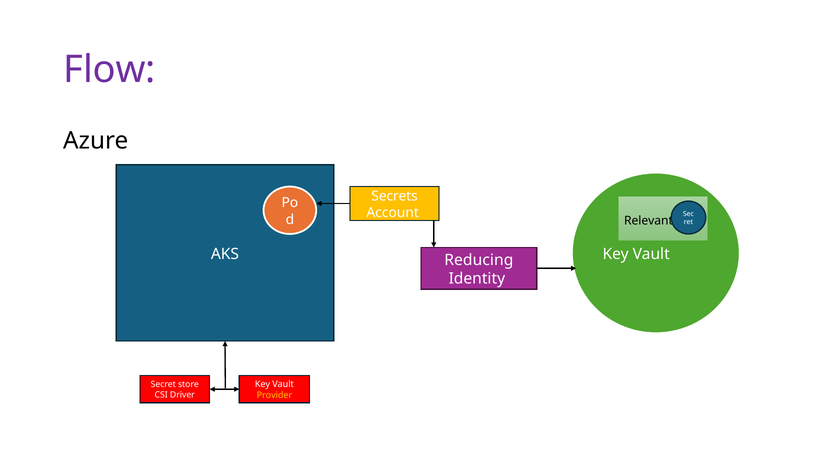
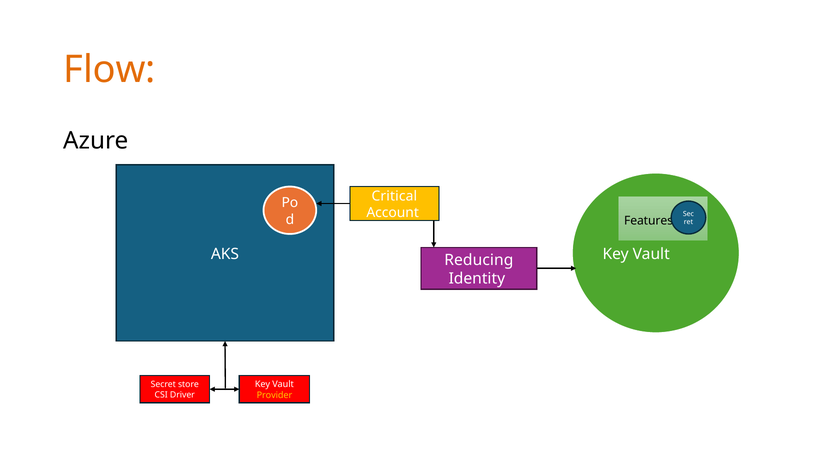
Flow colour: purple -> orange (110, 70)
Secrets: Secrets -> Critical (394, 196)
Relevant: Relevant -> Features (649, 221)
